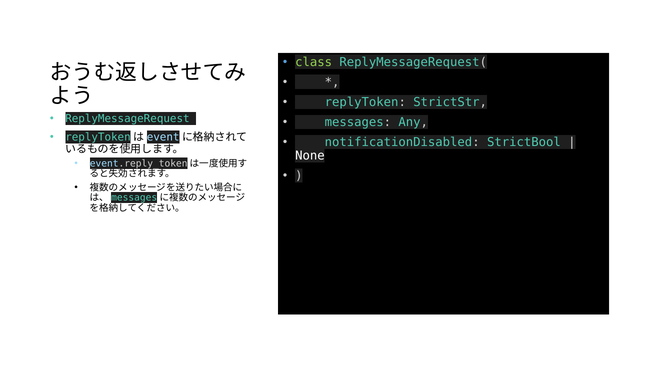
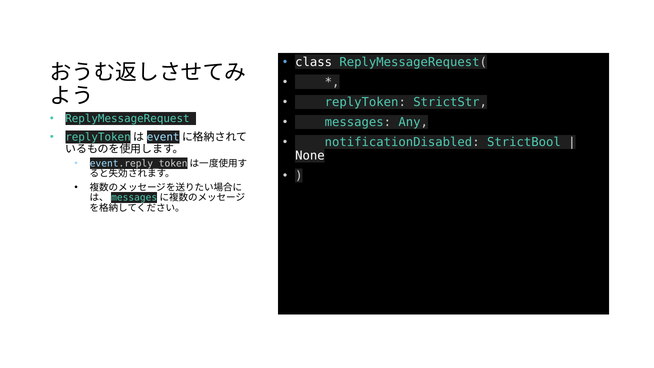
class colour: light green -> white (314, 62)
